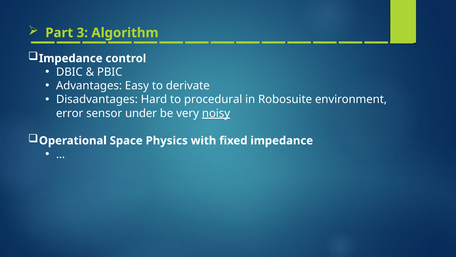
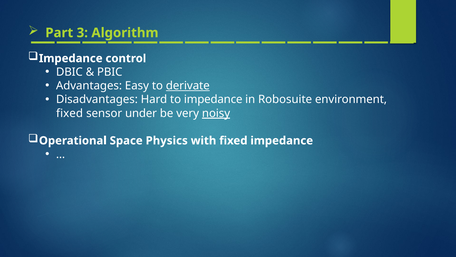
derivate underline: none -> present (188, 86)
to procedural: procedural -> impedance (213, 99)
error: error -> fixed (70, 113)
